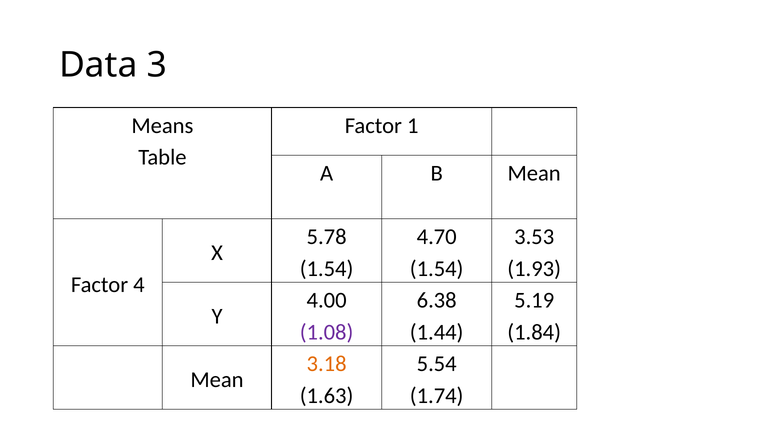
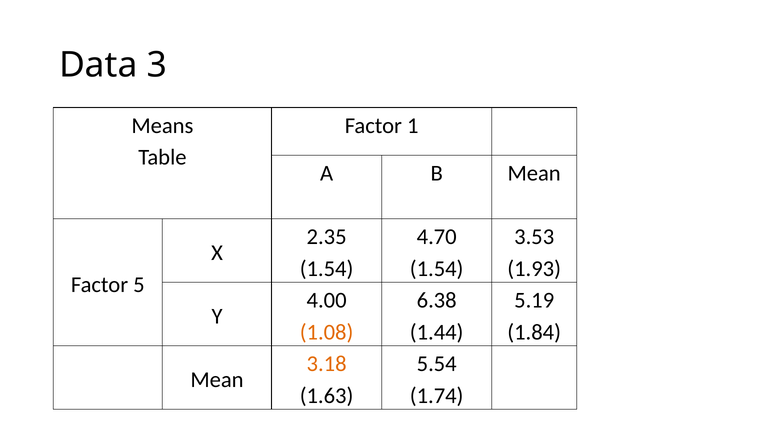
5.78: 5.78 -> 2.35 (327, 237)
4: 4 -> 5 (139, 285)
1.08 colour: purple -> orange (327, 332)
